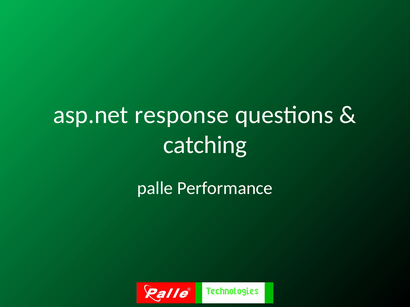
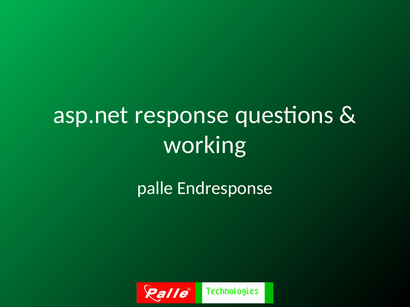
catching: catching -> working (205, 145)
Performance: Performance -> Endresponse (225, 189)
